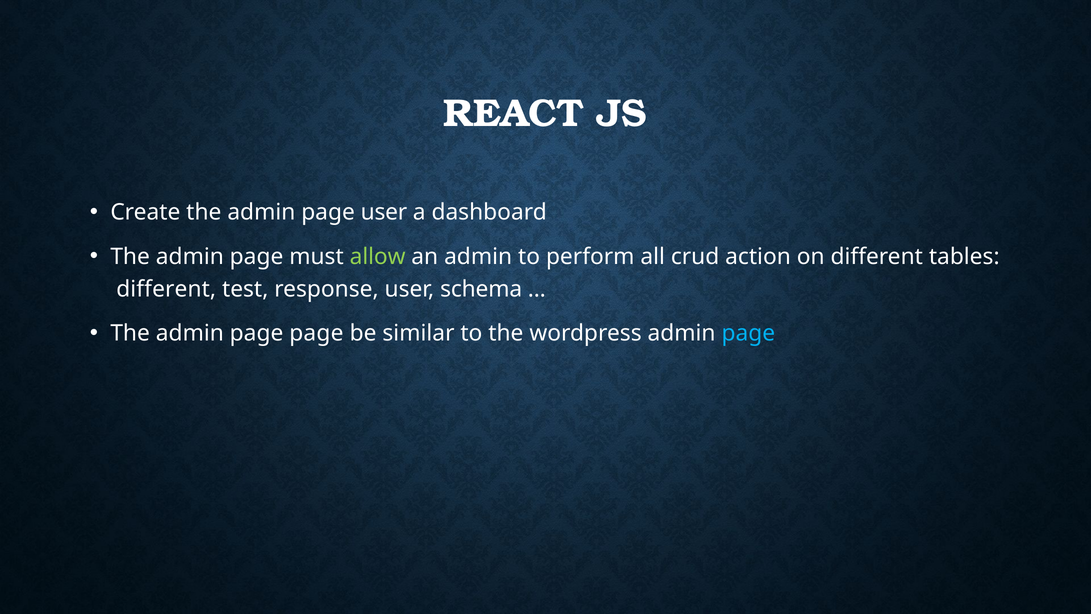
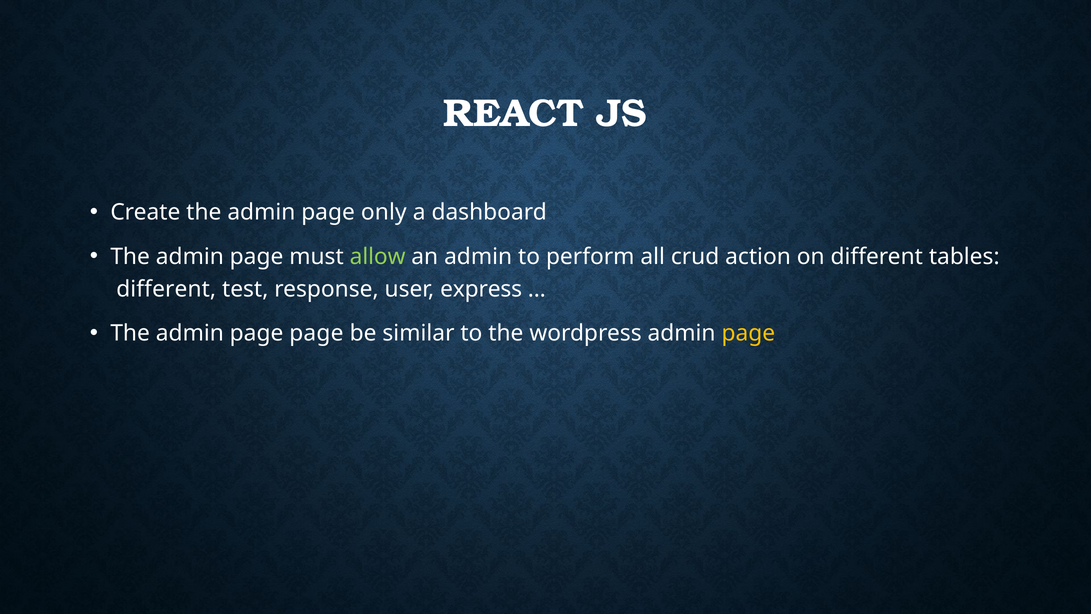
page user: user -> only (384, 212)
schema: schema -> express (481, 289)
page colour: light blue -> yellow (748, 333)
